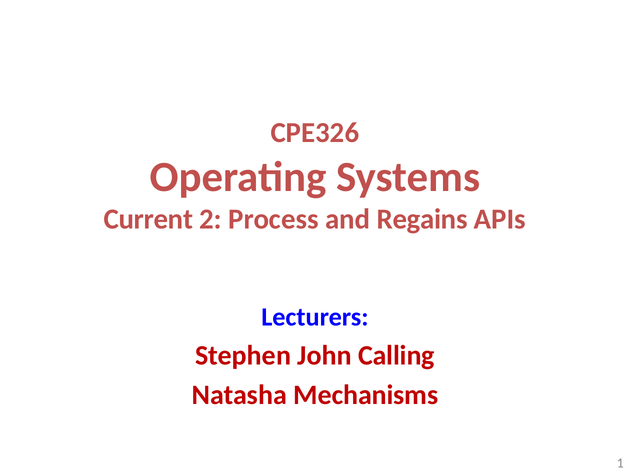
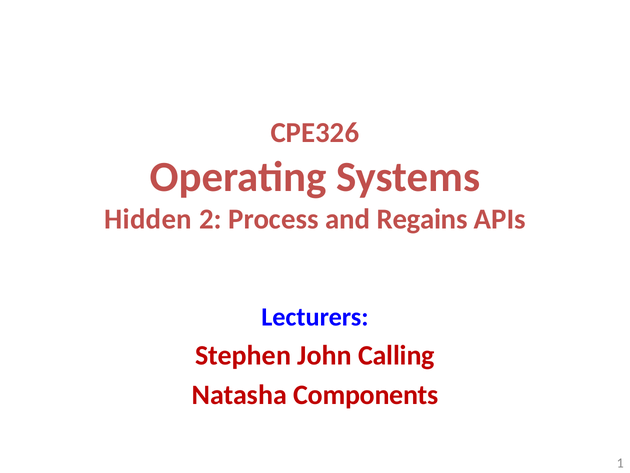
Current: Current -> Hidden (148, 219)
Mechanisms: Mechanisms -> Components (366, 395)
